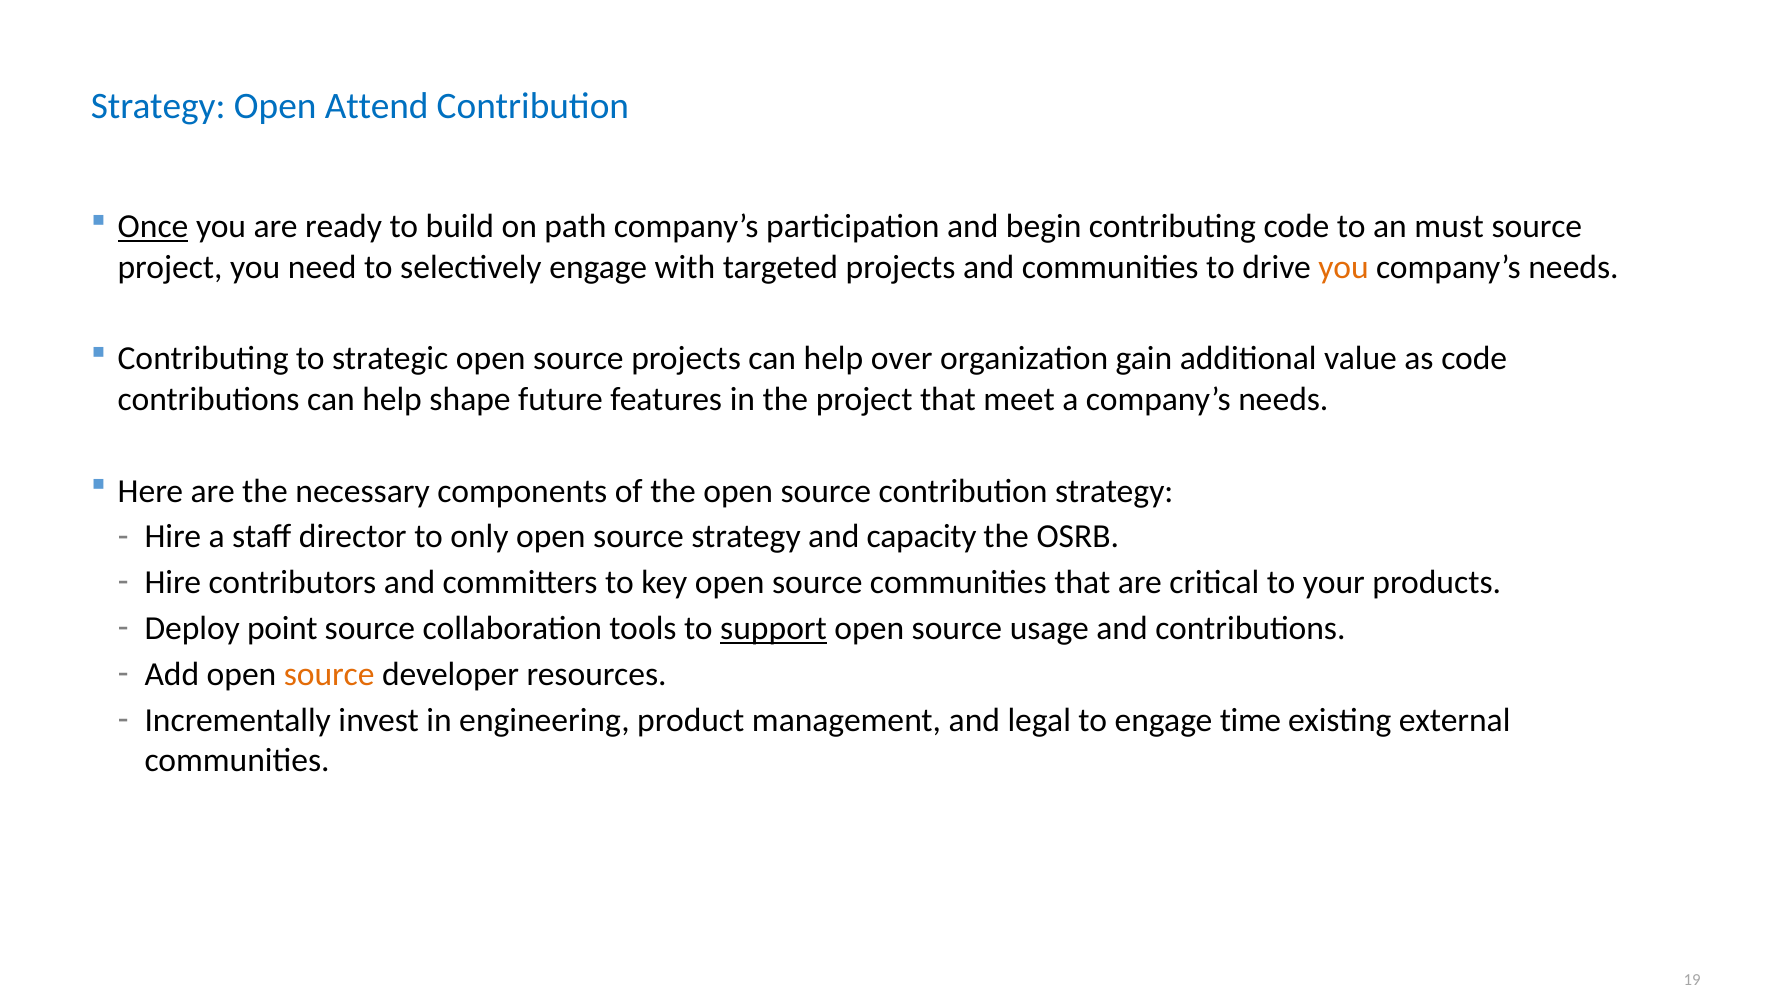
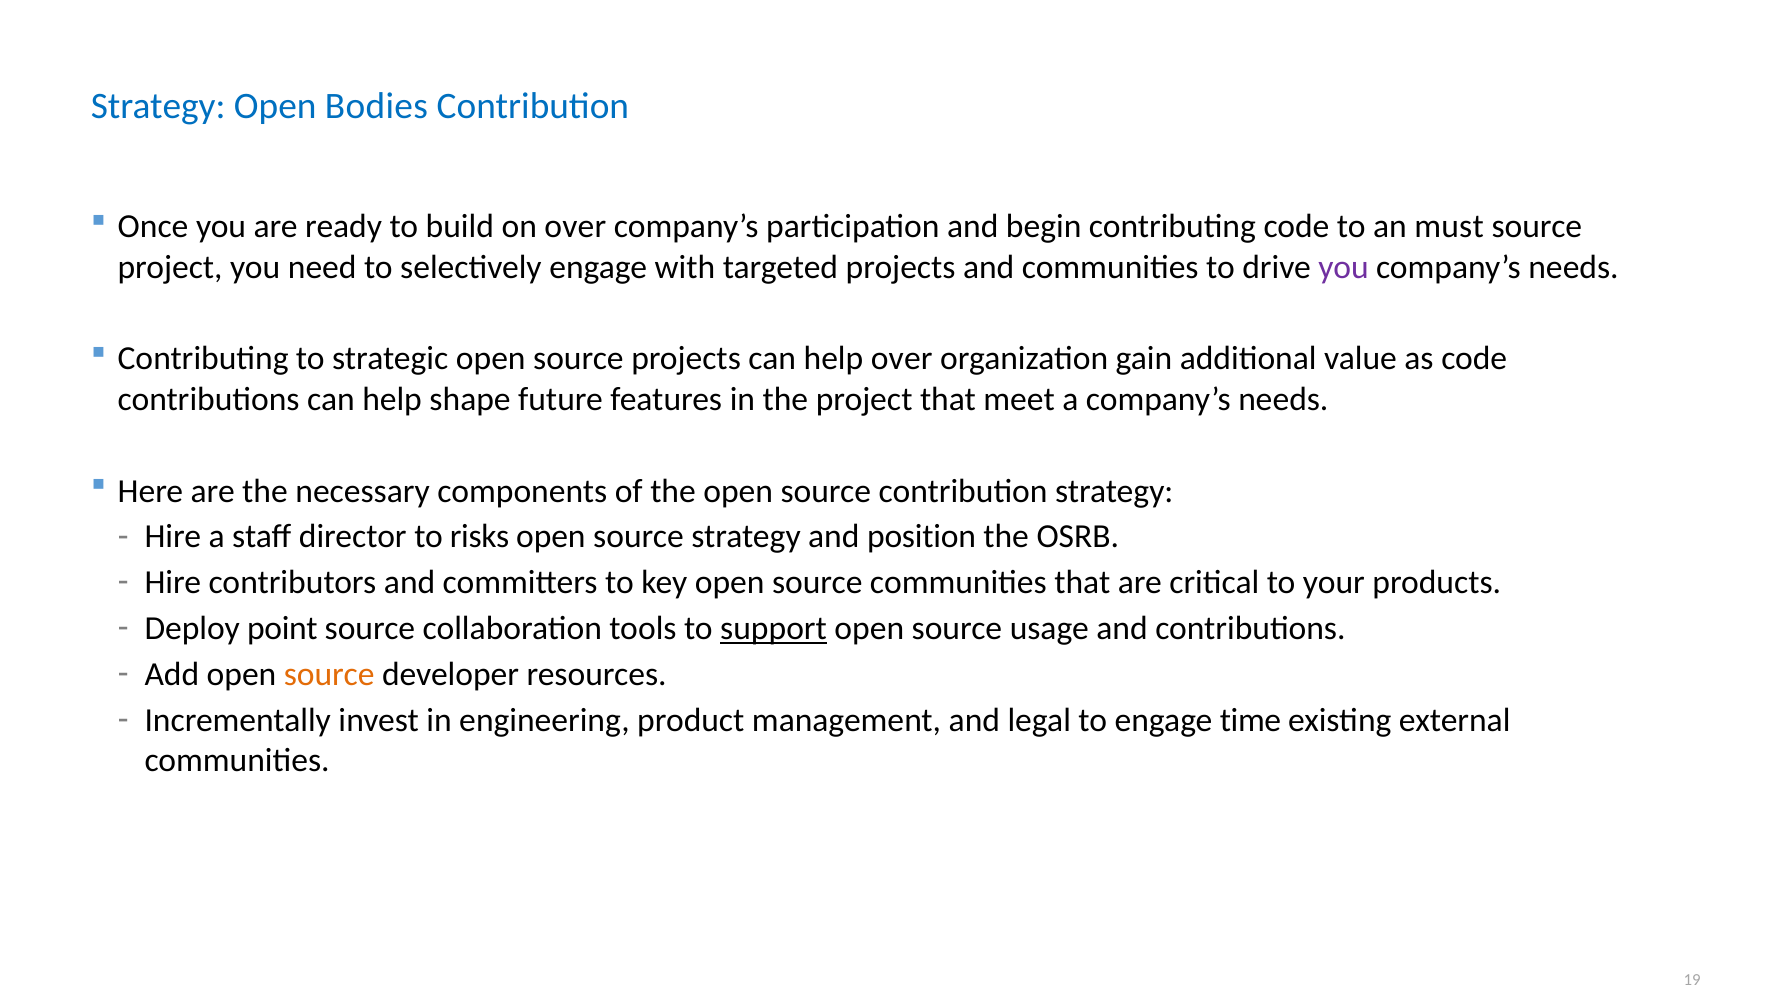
Attend: Attend -> Bodies (376, 107)
Once underline: present -> none (153, 227)
on path: path -> over (575, 227)
you colour: orange -> purple (1344, 267)
only: only -> risks (480, 537)
capacity: capacity -> position (922, 537)
